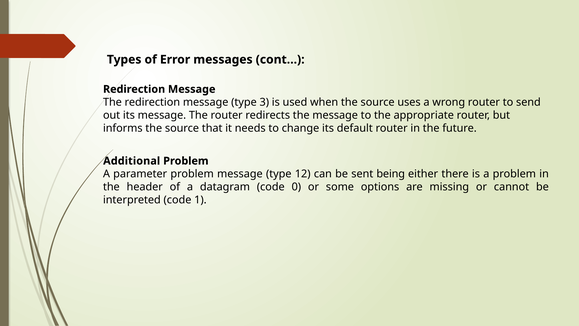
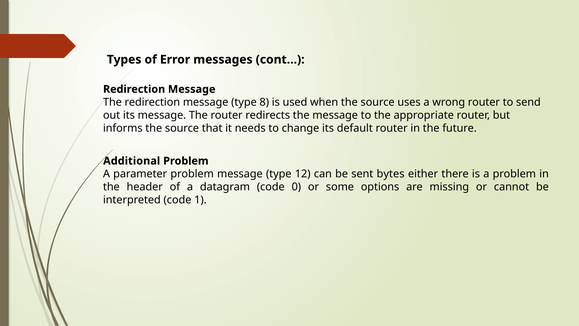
3: 3 -> 8 (264, 102)
being: being -> bytes (391, 174)
